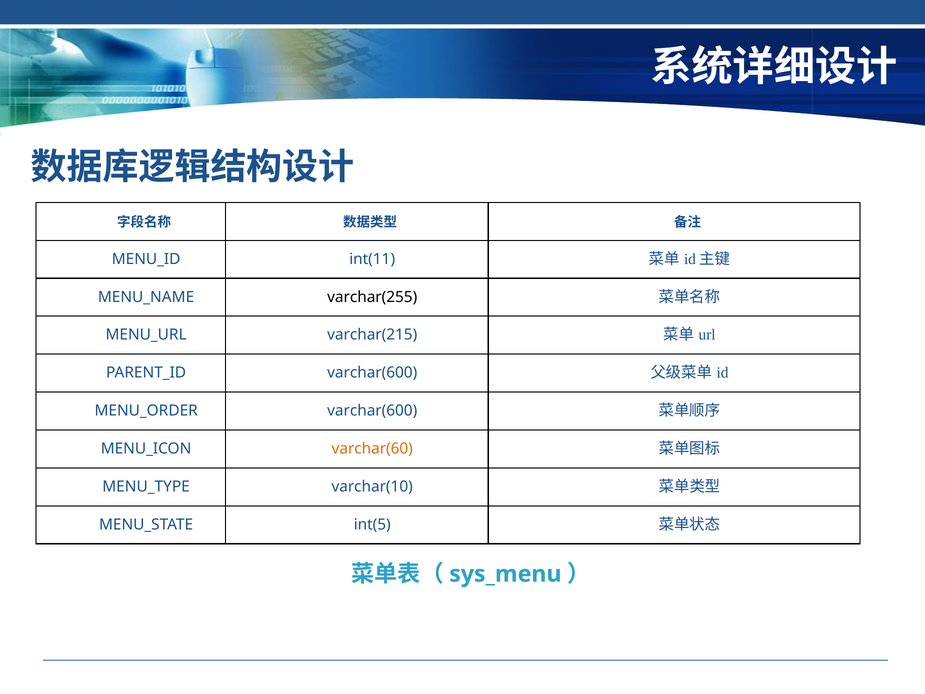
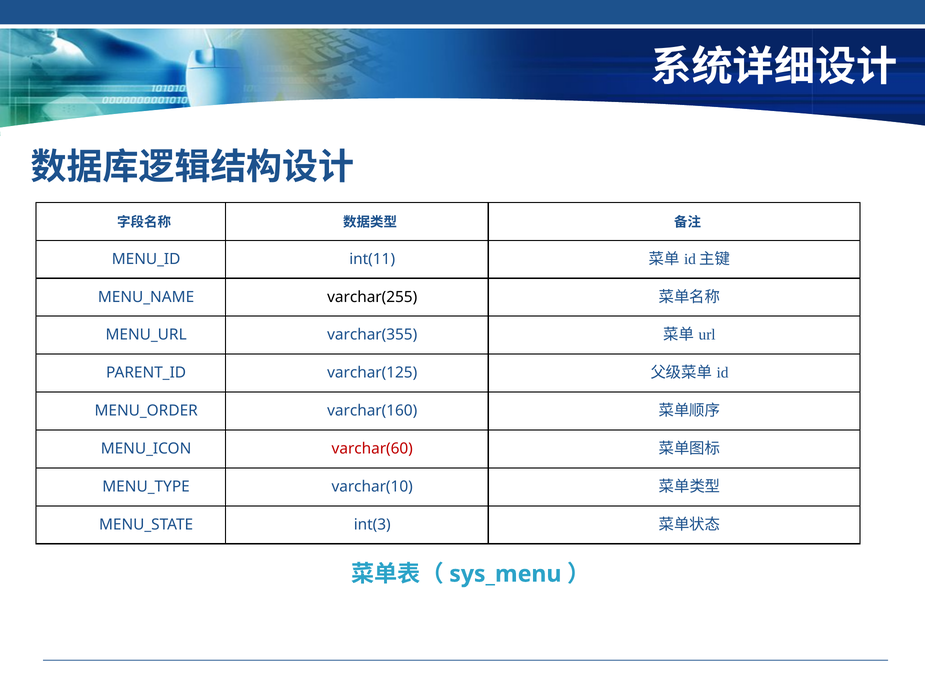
varchar(215: varchar(215 -> varchar(355 (372, 335)
varchar(600: varchar(600 -> varchar(125 (372, 373)
varchar(600: varchar(600 -> varchar(160 (372, 411)
varchar(60 colour: orange -> red (372, 448)
int(5: int(5 -> int(3 (372, 524)
